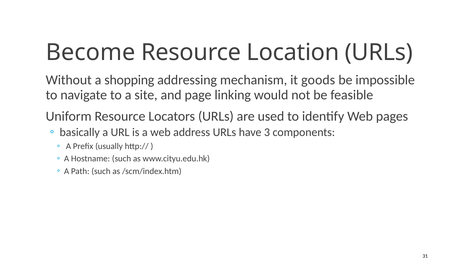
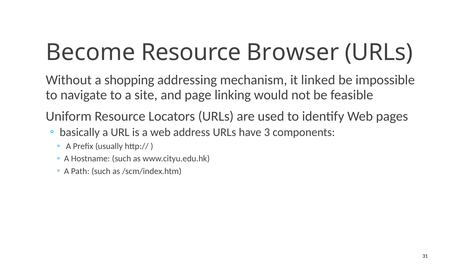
Location: Location -> Browser (293, 53)
goods: goods -> linked (318, 80)
